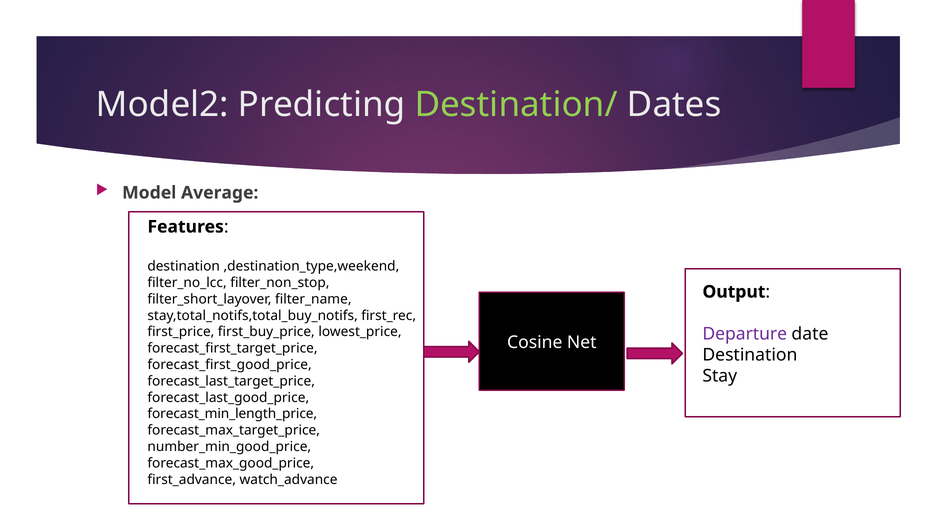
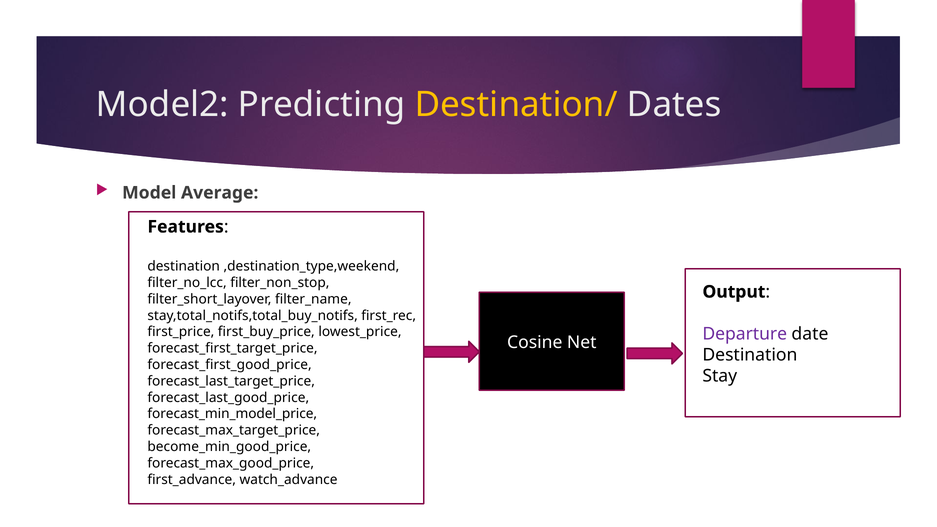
Destination/ colour: light green -> yellow (516, 104)
forecast_min_length_price: forecast_min_length_price -> forecast_min_model_price (232, 414)
number_min_good_price: number_min_good_price -> become_min_good_price (229, 447)
